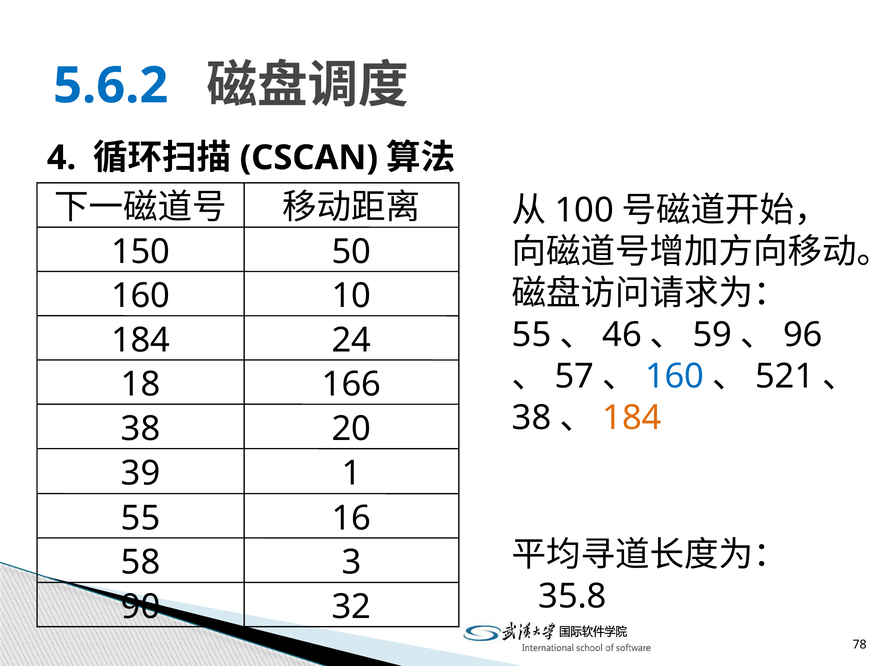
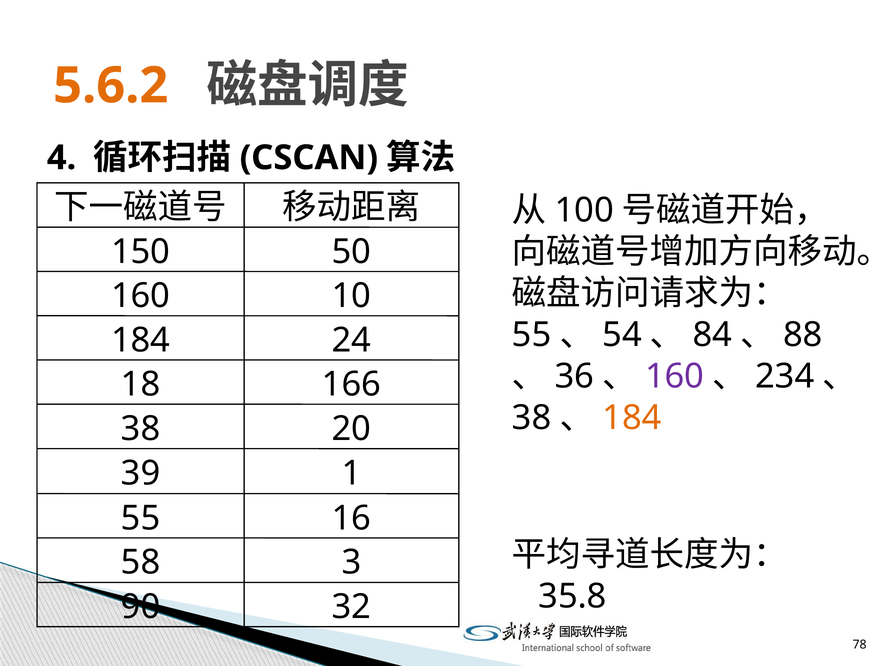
5.6.2 colour: blue -> orange (111, 86)
46: 46 -> 54 (622, 335)
59: 59 -> 84 (712, 335)
96: 96 -> 88 (803, 335)
57: 57 -> 36 (574, 376)
160 colour: blue -> purple (675, 376)
521: 521 -> 234 (785, 376)
